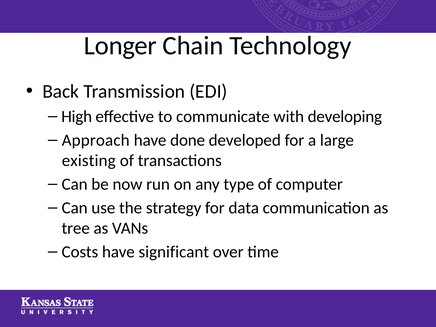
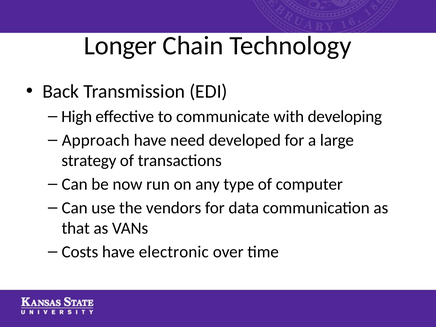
done: done -> need (188, 140)
existing: existing -> strategy (89, 160)
strategy: strategy -> vendors (174, 208)
tree: tree -> that (76, 228)
significant: significant -> electronic (174, 252)
